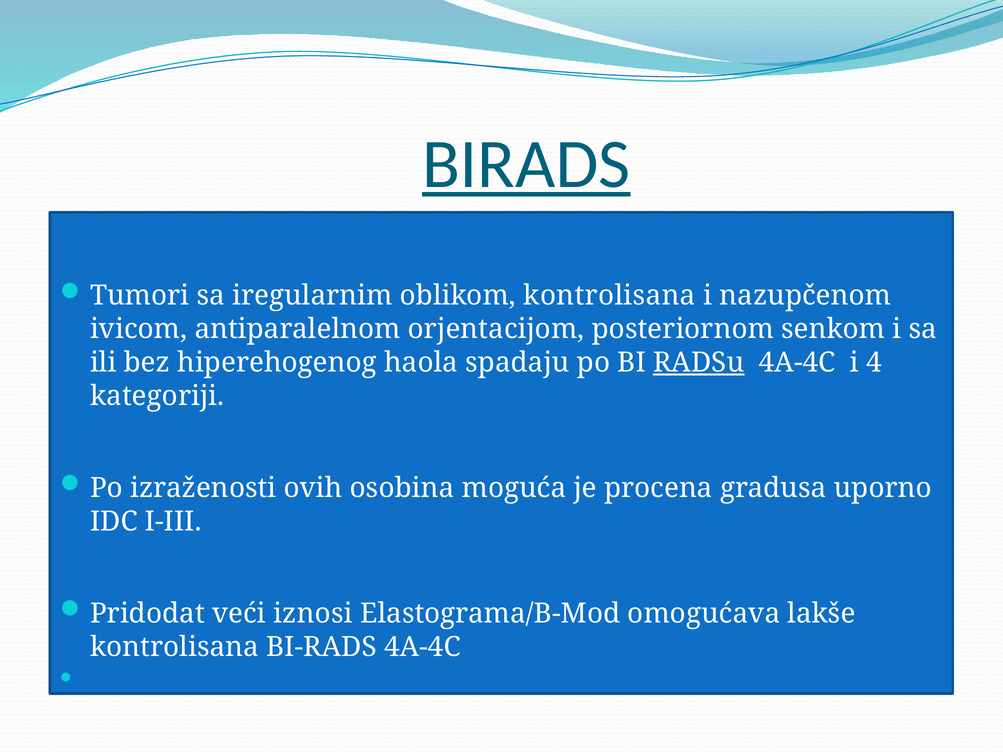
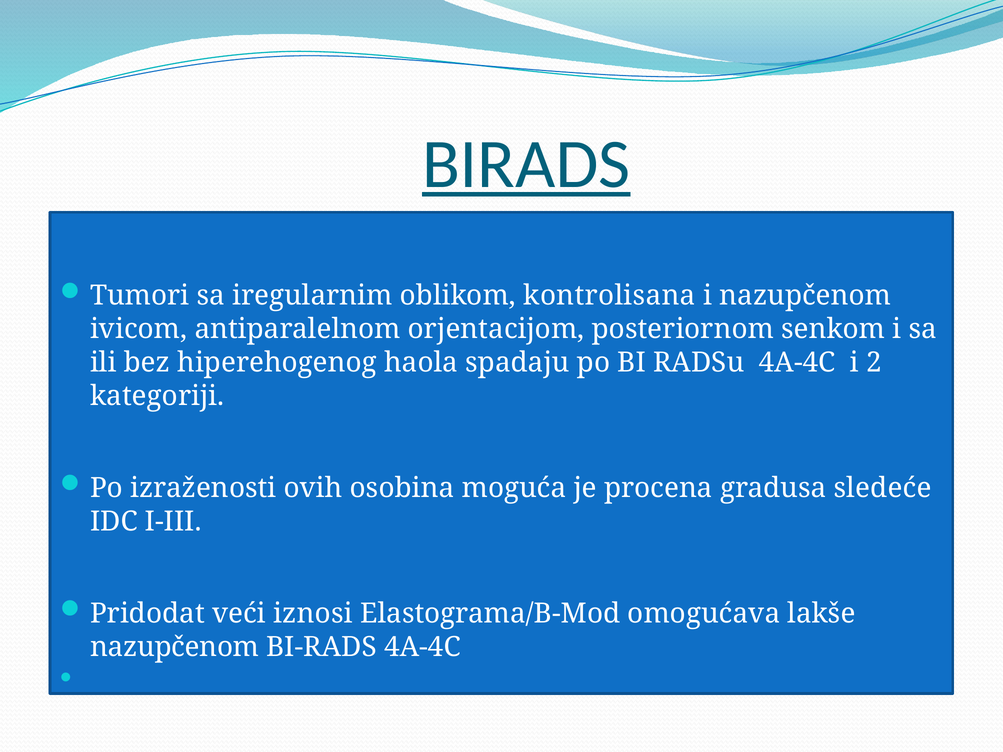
RADSu underline: present -> none (699, 363)
4: 4 -> 2 (874, 363)
uporno: uporno -> sledeće (883, 488)
kontrolisana: kontrolisana -> nazupčenom (175, 647)
